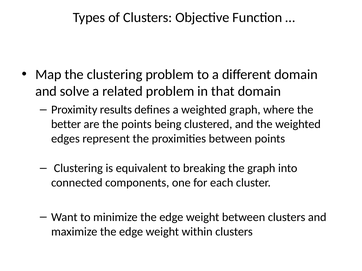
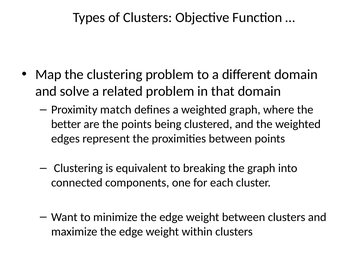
results: results -> match (116, 110)
